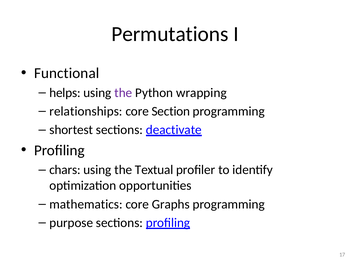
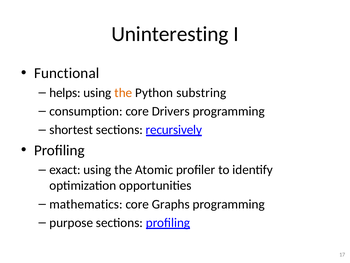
Permutations: Permutations -> Uninteresting (170, 34)
the colour: purple -> orange (123, 93)
wrapping: wrapping -> substring (201, 93)
relationships: relationships -> consumption (86, 111)
Section: Section -> Drivers (171, 111)
deactivate: deactivate -> recursively (174, 130)
chars: chars -> exact (65, 170)
Textual: Textual -> Atomic (154, 170)
